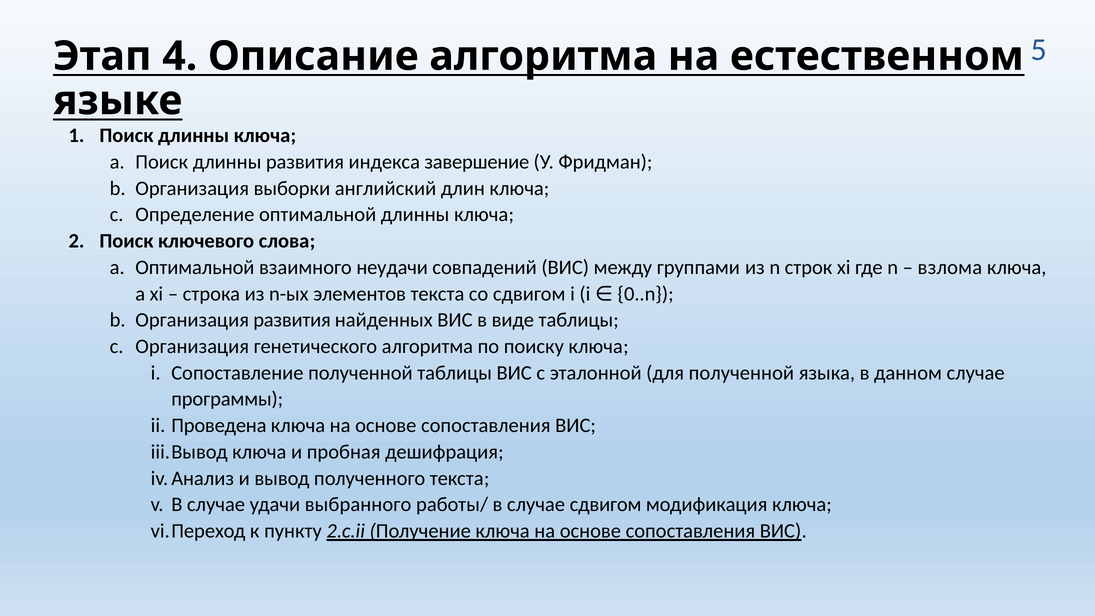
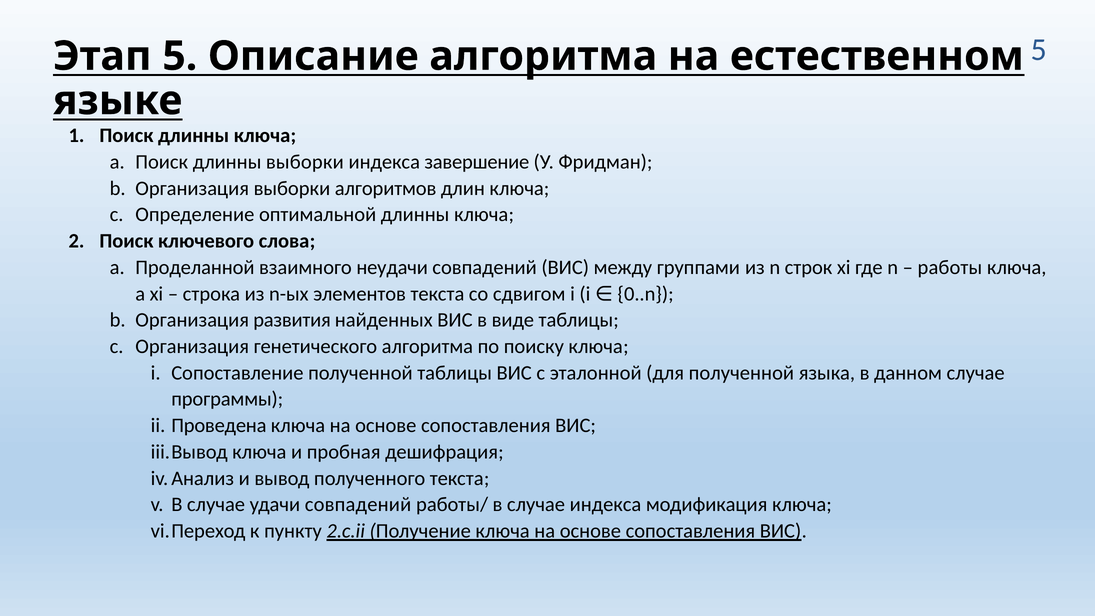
Этап 4: 4 -> 5 (180, 56)
длинны развития: развития -> выборки (305, 162)
английский: английский -> алгоритмов (386, 188)
Оптимальной: Оптимальной -> Проделанной (195, 267)
взлома: взлома -> работы (950, 267)
удачи выбранного: выбранного -> совпадений (358, 505)
случае сдвигом: сдвигом -> индекса (606, 505)
